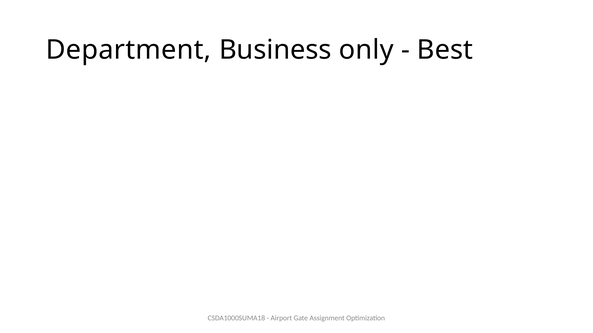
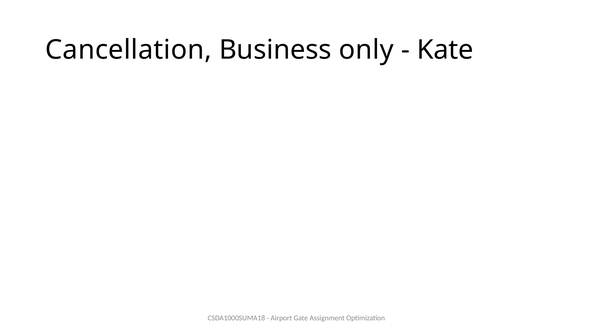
Department: Department -> Cancellation (128, 50)
Best: Best -> Kate (445, 50)
